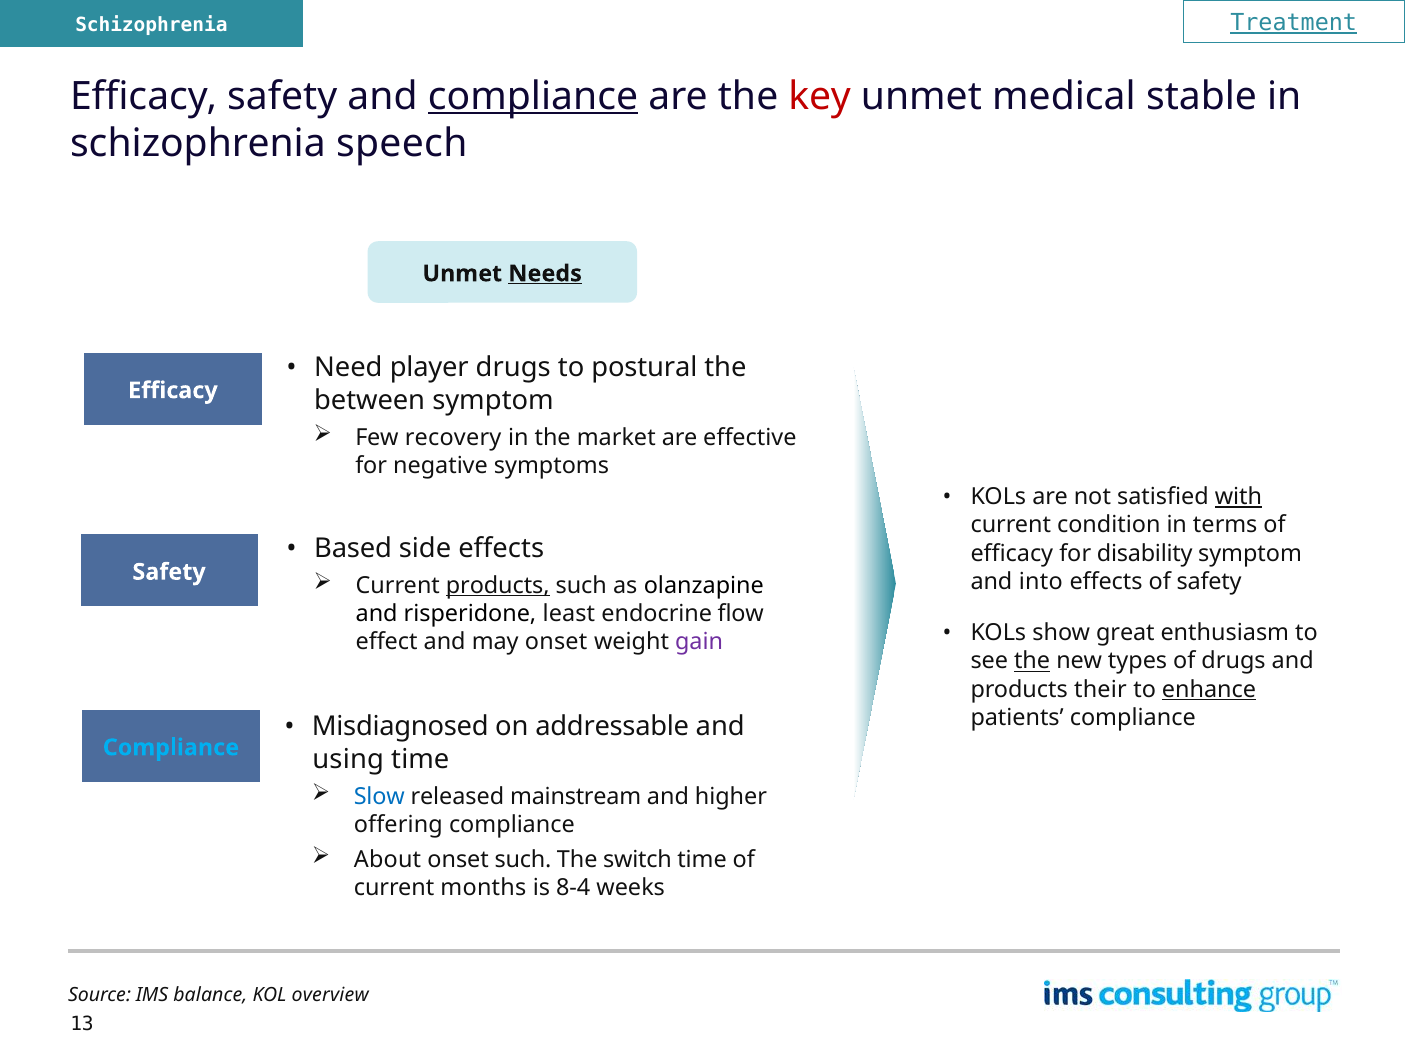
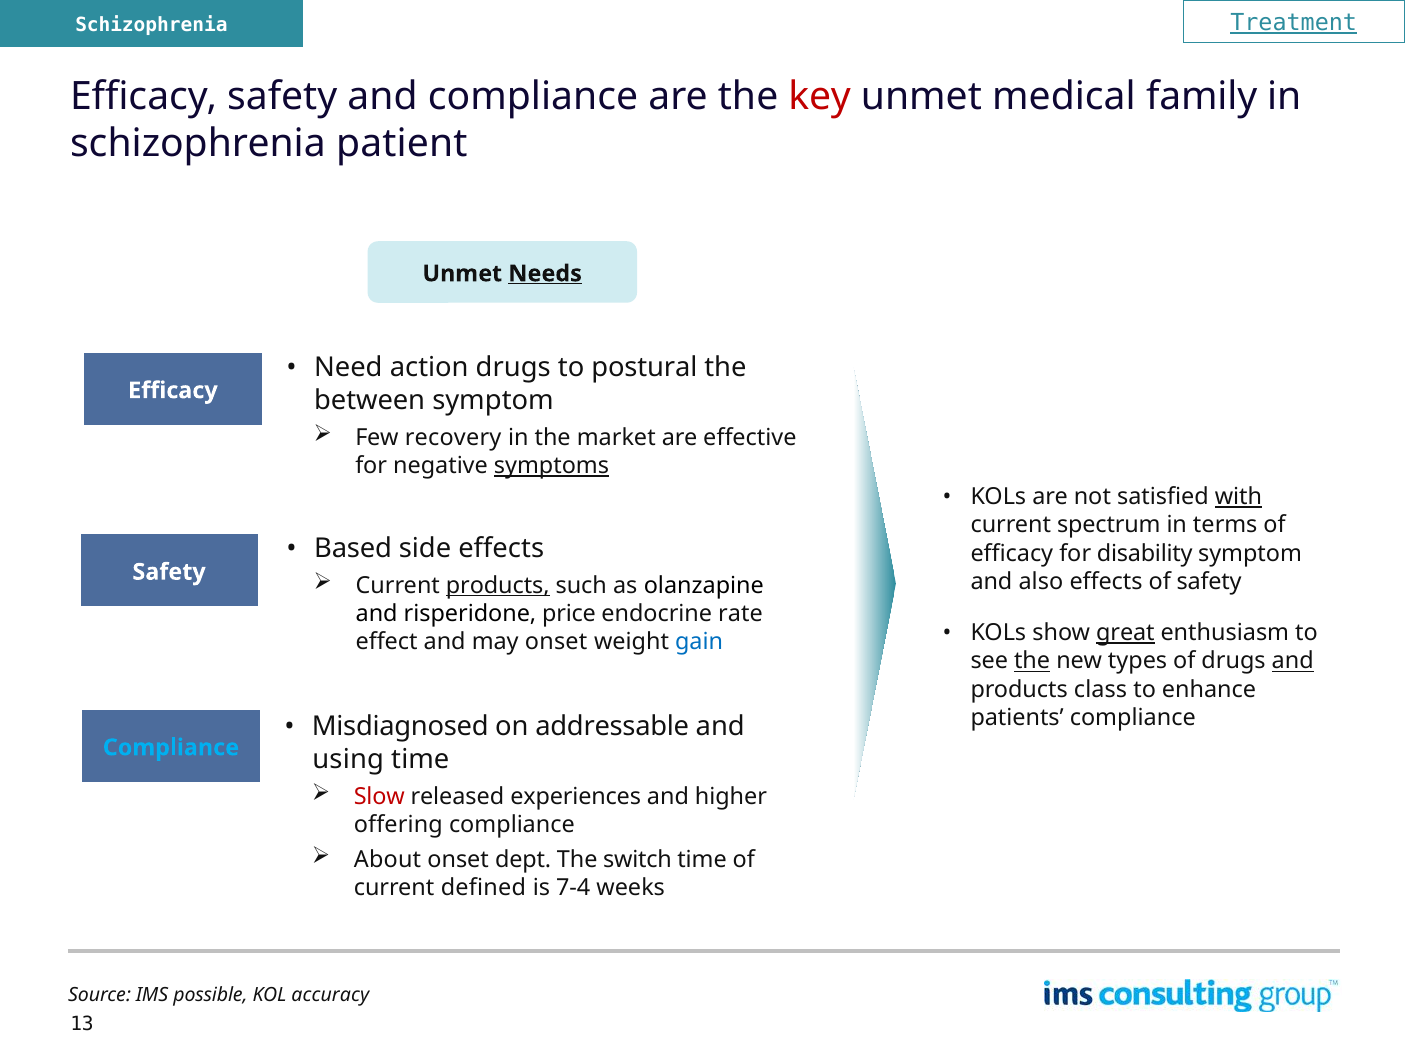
compliance underline: present -> none (533, 96)
stable: stable -> family (1202, 96)
speech: speech -> patient (402, 143)
player: player -> action (429, 367)
symptoms underline: none -> present (552, 466)
condition: condition -> spectrum (1109, 525)
into: into -> also (1041, 581)
least: least -> price (569, 614)
flow: flow -> rate (741, 614)
great underline: none -> present (1125, 633)
gain colour: purple -> blue (699, 642)
and underline: none -> present (1293, 661)
their: their -> class (1101, 689)
enhance underline: present -> none (1209, 689)
Slow colour: blue -> red (379, 796)
mainstream: mainstream -> experiences (576, 796)
onset such: such -> dept (523, 859)
months: months -> defined (483, 887)
8-4: 8-4 -> 7-4 (573, 887)
balance: balance -> possible (210, 995)
overview: overview -> accuracy (330, 995)
